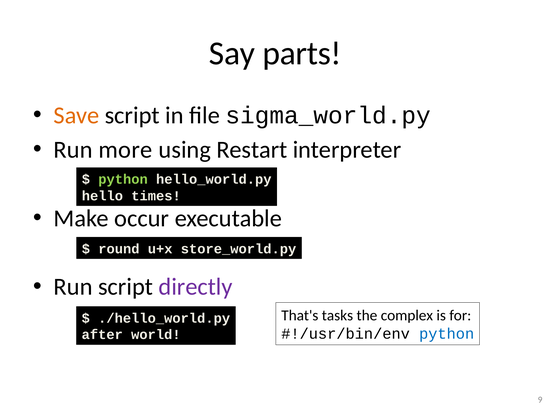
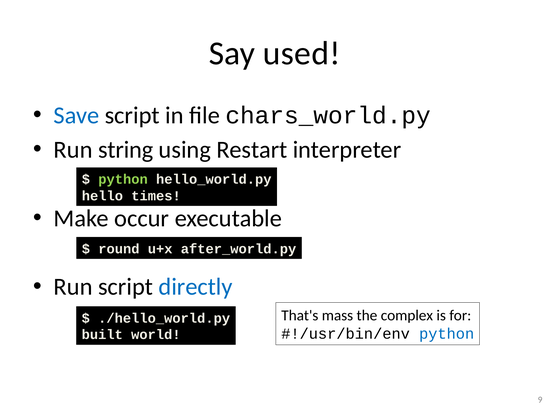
parts: parts -> used (302, 53)
Save colour: orange -> blue (76, 115)
sigma_world.py: sigma_world.py -> chars_world.py (328, 115)
more: more -> string (126, 150)
store_world.py: store_world.py -> after_world.py (239, 249)
directly colour: purple -> blue (196, 287)
tasks: tasks -> mass (337, 315)
after: after -> built (102, 334)
